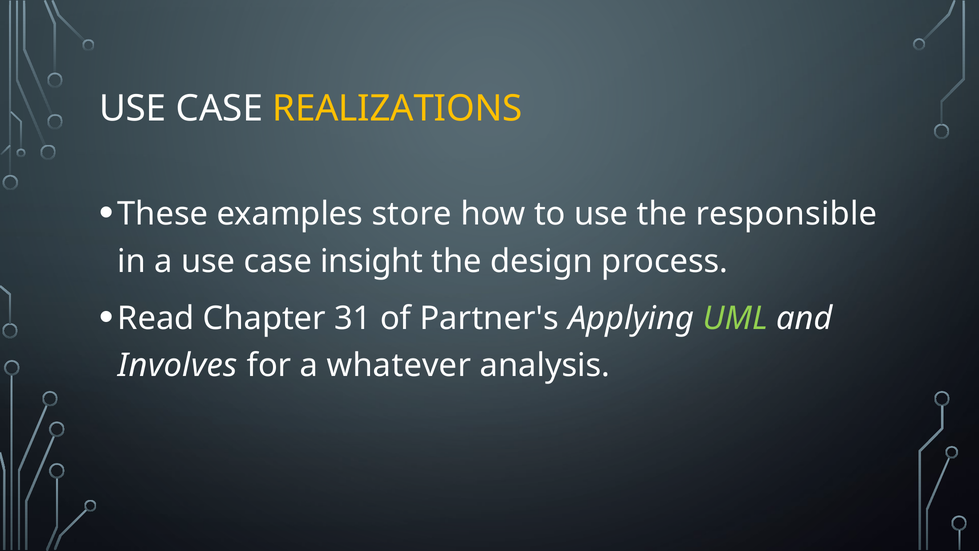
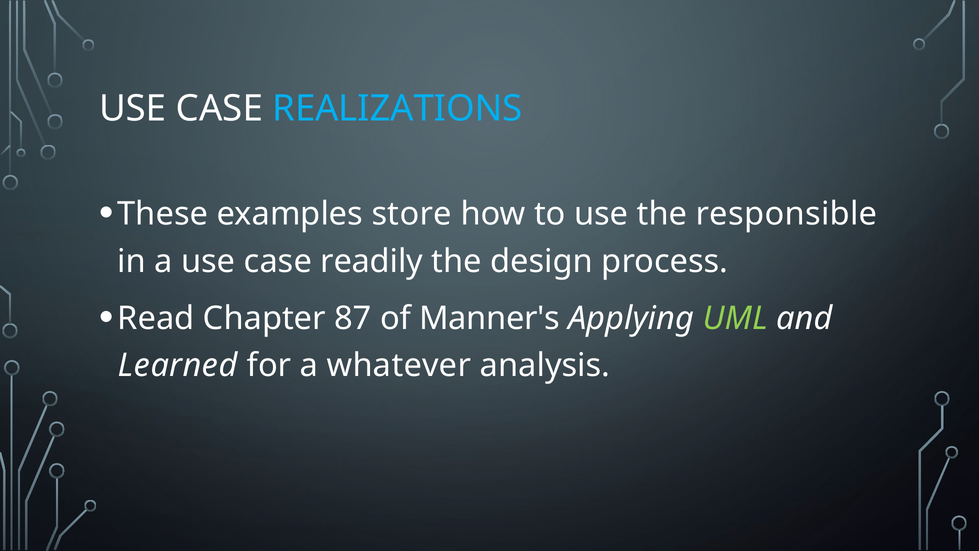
REALIZATIONS colour: yellow -> light blue (397, 109)
insight: insight -> readily (372, 261)
31: 31 -> 87 (353, 318)
Partner's: Partner's -> Manner's (490, 318)
Involves: Involves -> Learned (178, 365)
